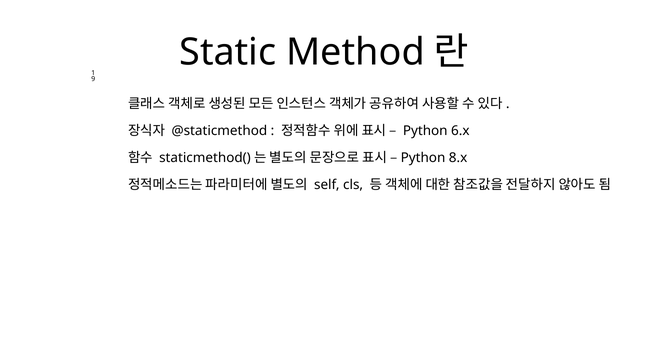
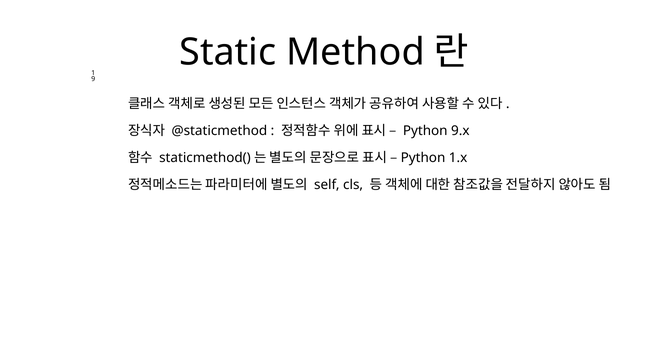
6.x: 6.x -> 9.x (460, 131)
8.x: 8.x -> 1.x (458, 158)
